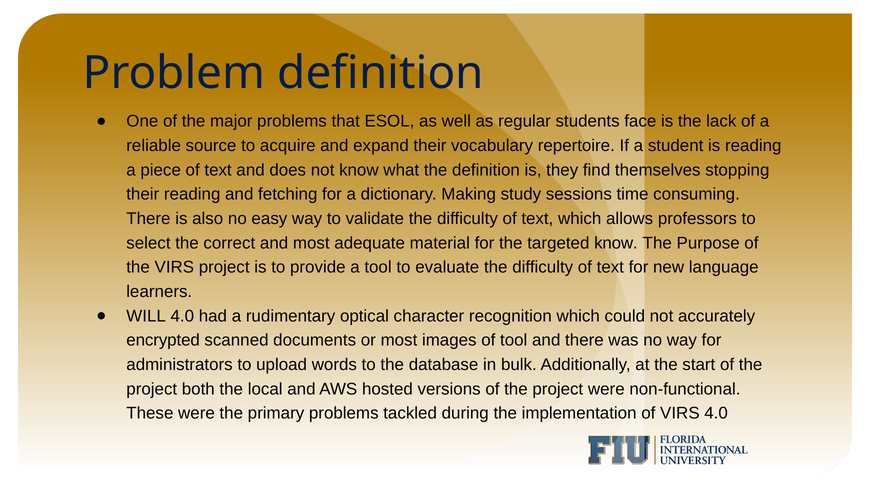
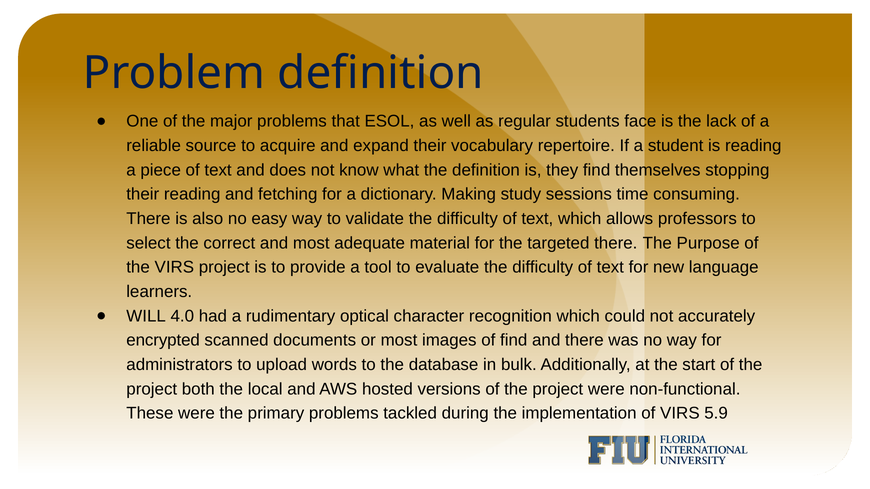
targeted know: know -> there (616, 243)
of tool: tool -> find (514, 341)
VIRS 4.0: 4.0 -> 5.9 (716, 414)
